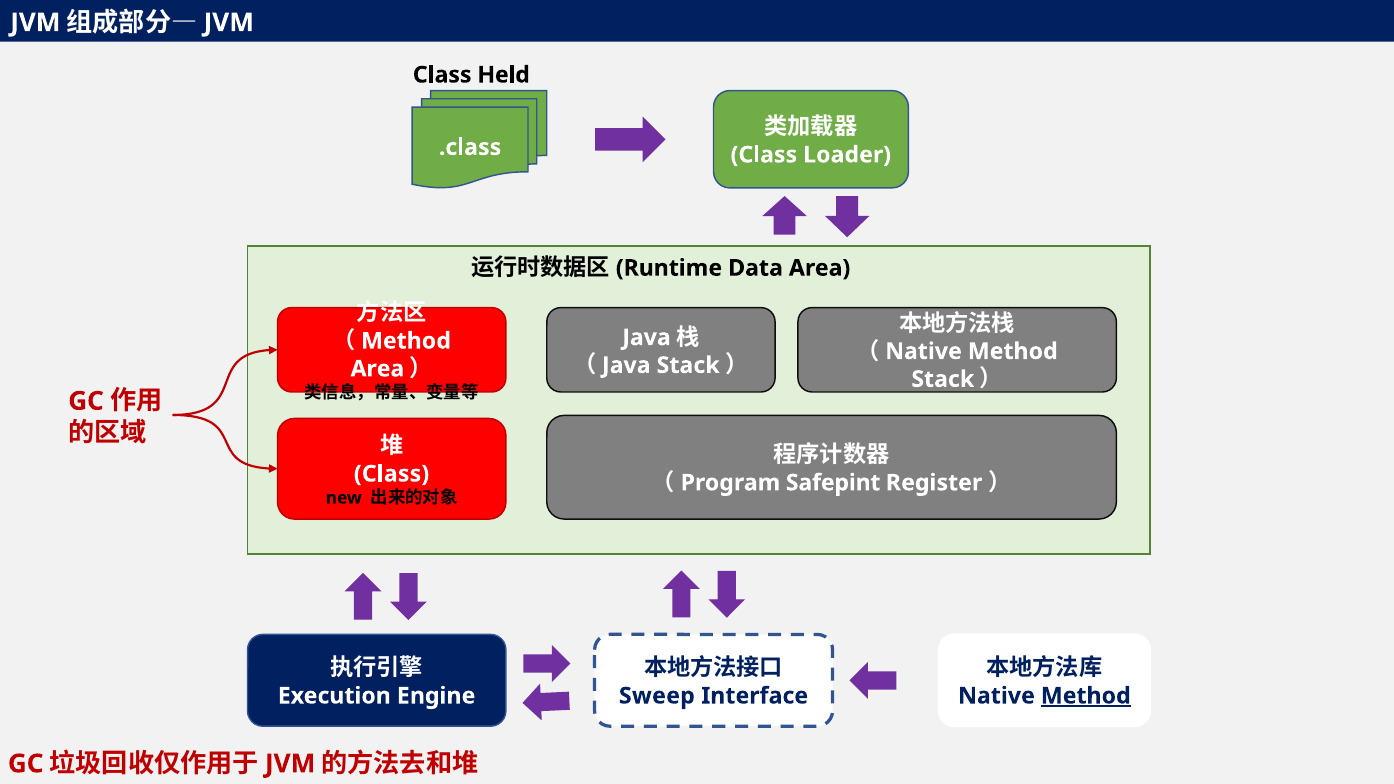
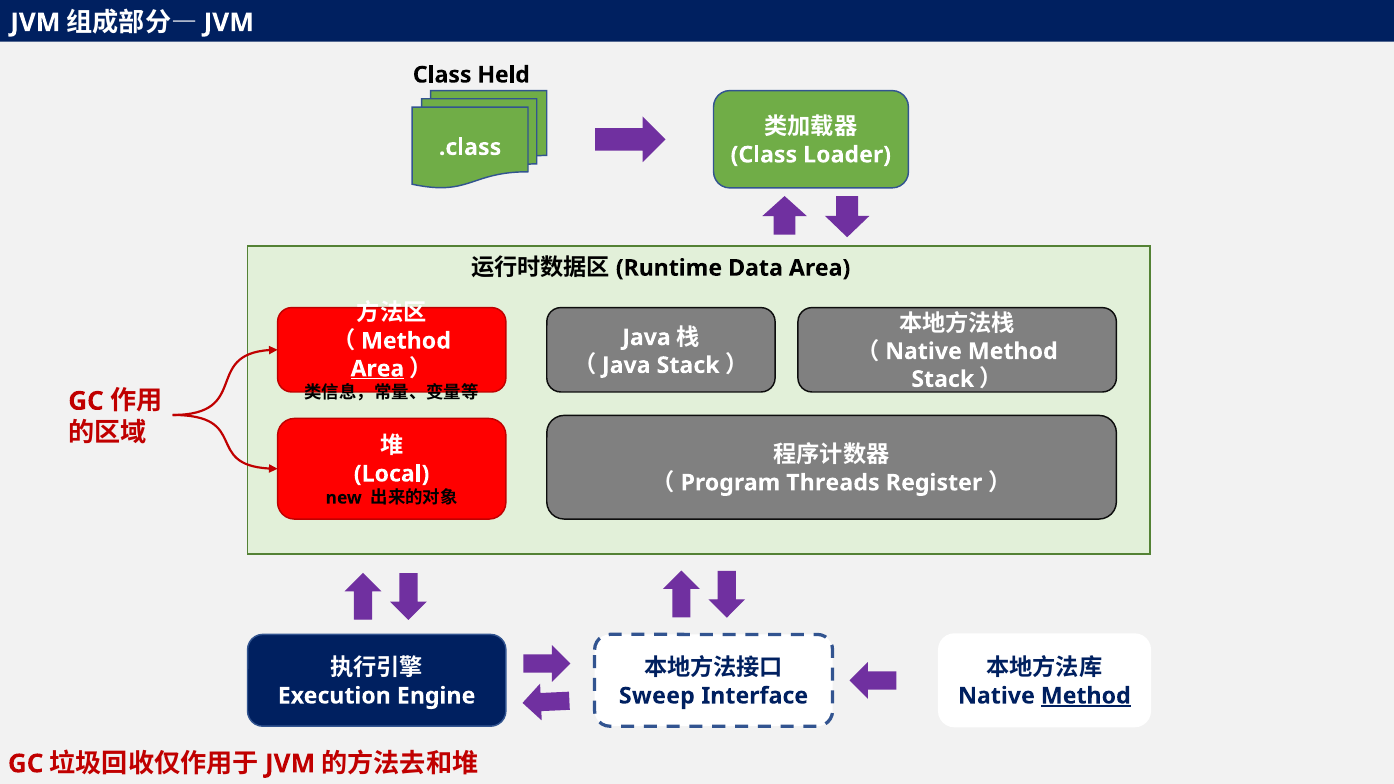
Area underline: none -> present (377, 369)
Class: Class -> Local (392, 474)
Safepint: Safepint -> Threads (833, 483)
